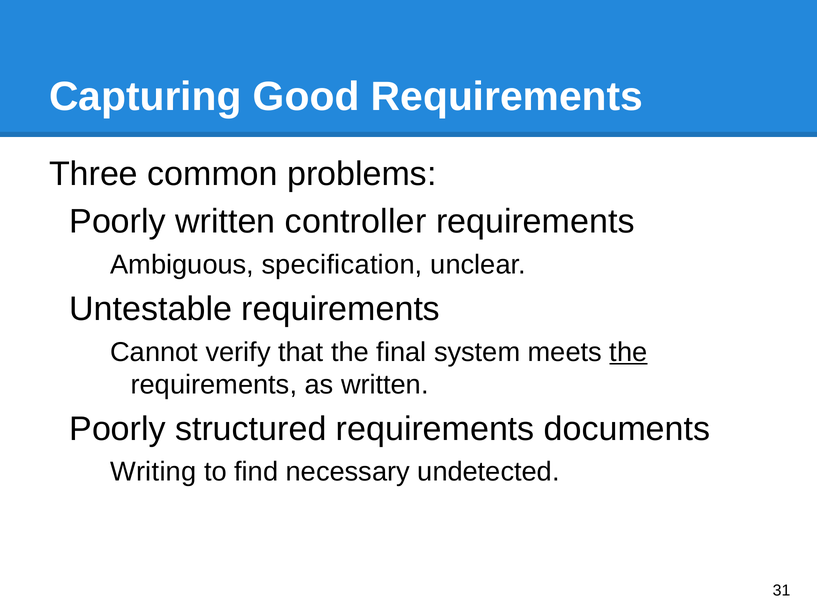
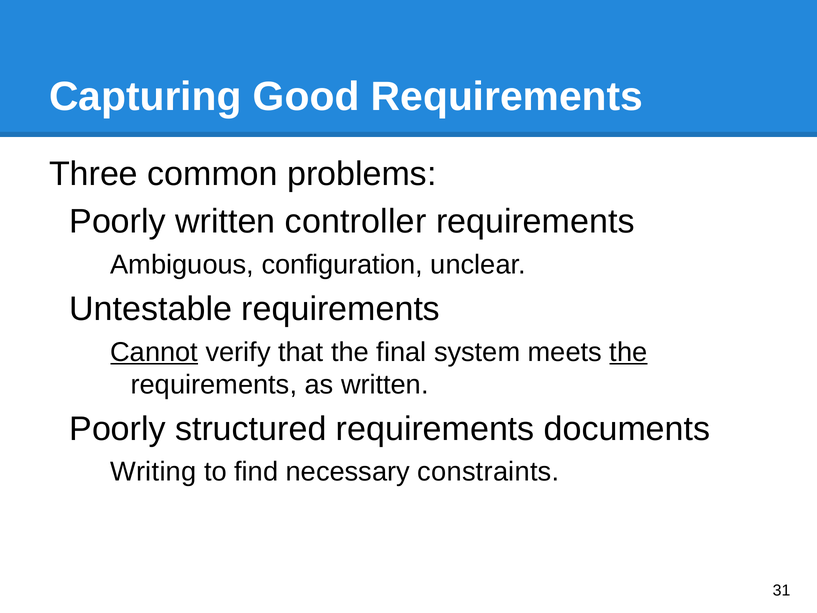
specification: specification -> configuration (342, 265)
Cannot underline: none -> present (154, 352)
undetected: undetected -> constraints (488, 472)
